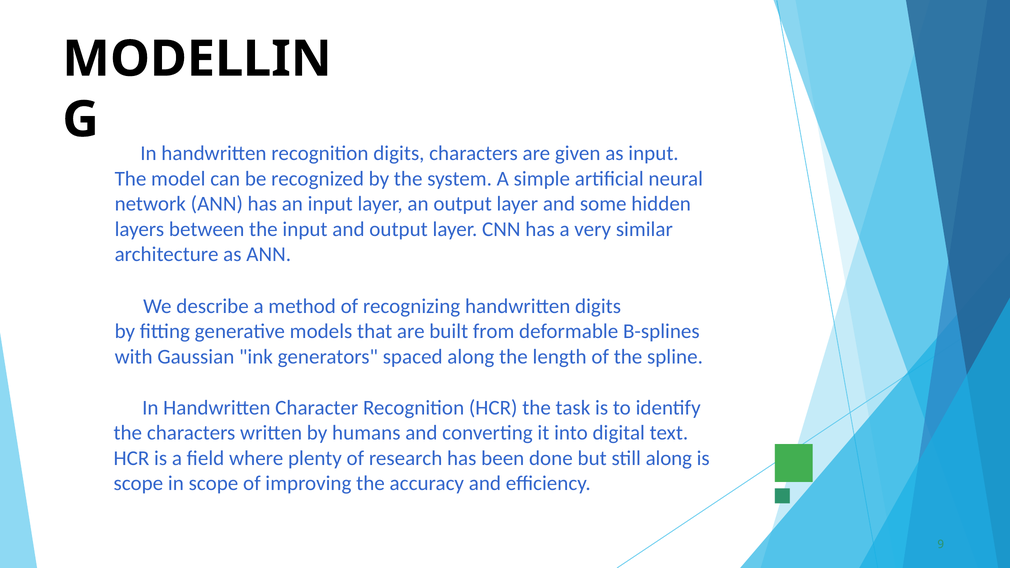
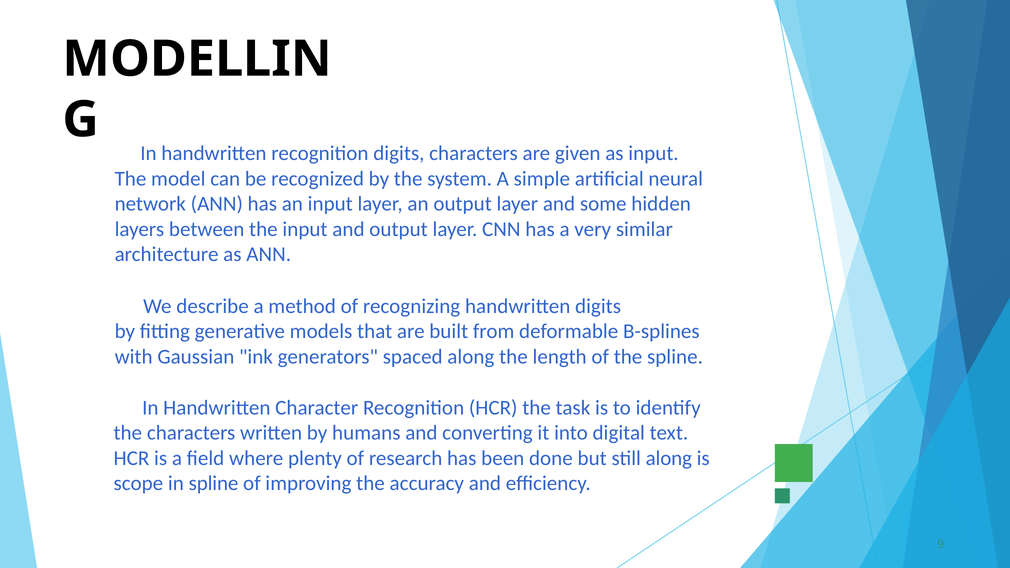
in scope: scope -> spline (214, 484)
